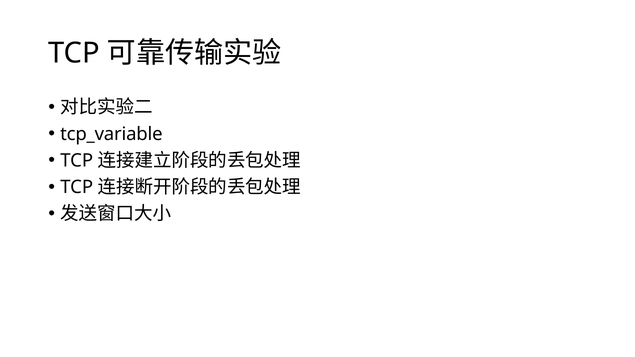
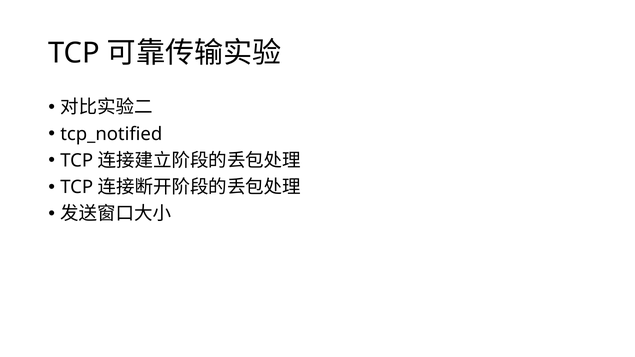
tcp_variable: tcp_variable -> tcp_notified (111, 134)
